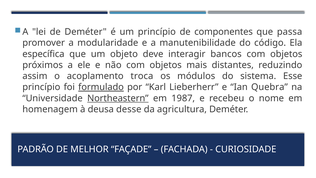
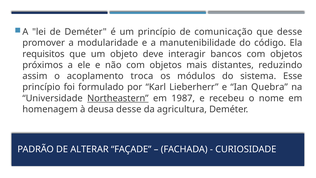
componentes: componentes -> comunicação (223, 32)
que passa: passa -> desse (290, 32)
específica: específica -> requisitos (43, 54)
formulado underline: present -> none (101, 87)
MELHOR: MELHOR -> ALTERAR (90, 149)
